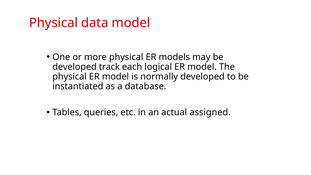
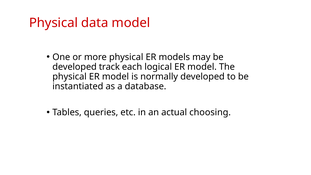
assigned: assigned -> choosing (210, 112)
